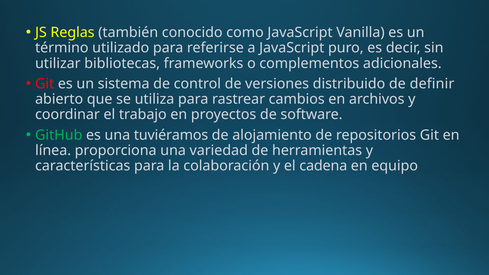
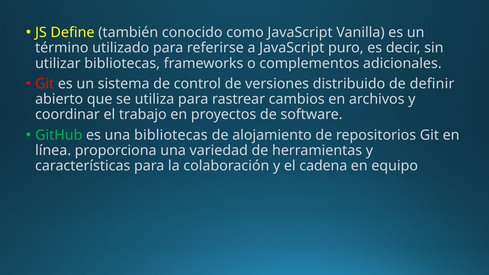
Reglas: Reglas -> Define (73, 33)
una tuviéramos: tuviéramos -> bibliotecas (171, 135)
